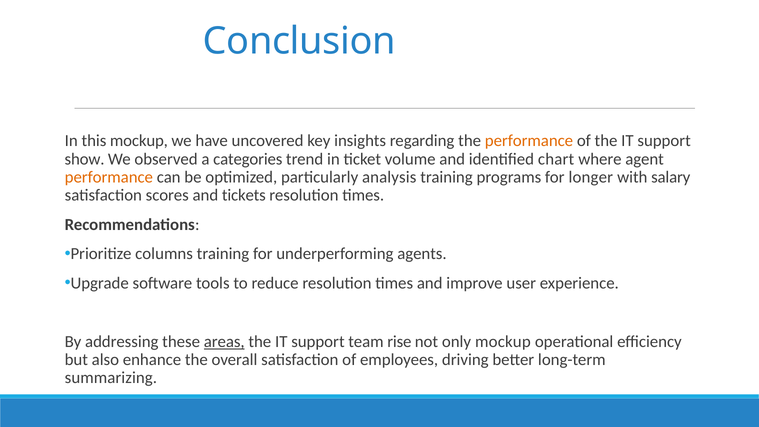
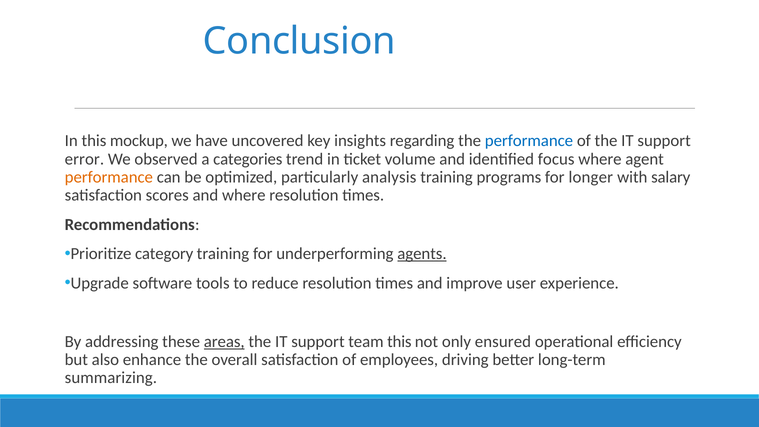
performance colour: orange -> blue (529, 141)
show: show -> error (84, 159)
chart: chart -> focus (556, 159)
and tickets: tickets -> where (244, 195)
columns: columns -> category (164, 254)
agents underline: none -> present (422, 254)
team rise: rise -> this (399, 342)
only mockup: mockup -> ensured (503, 342)
